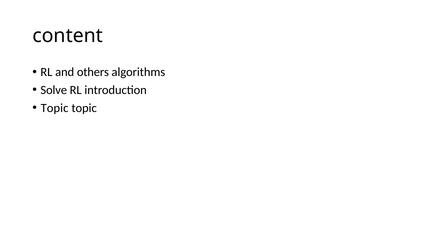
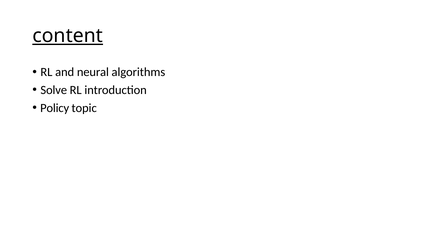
content underline: none -> present (68, 36)
others: others -> neural (93, 72)
Topic: Topic -> Policy (55, 108)
